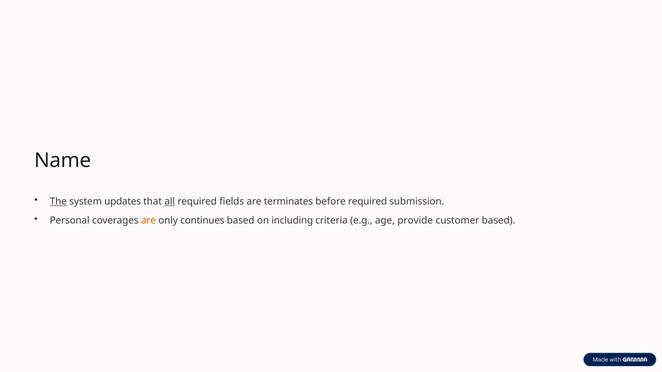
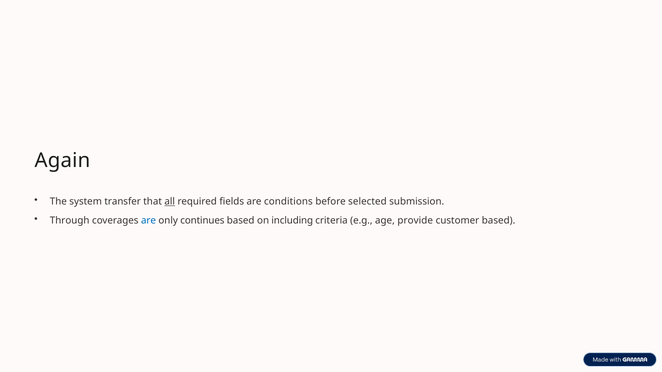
Name: Name -> Again (62, 161)
The underline: present -> none (58, 202)
updates: updates -> transfer (123, 202)
terminates: terminates -> conditions (288, 202)
before required: required -> selected (367, 202)
Personal: Personal -> Through (70, 221)
are colour: orange -> blue (149, 221)
